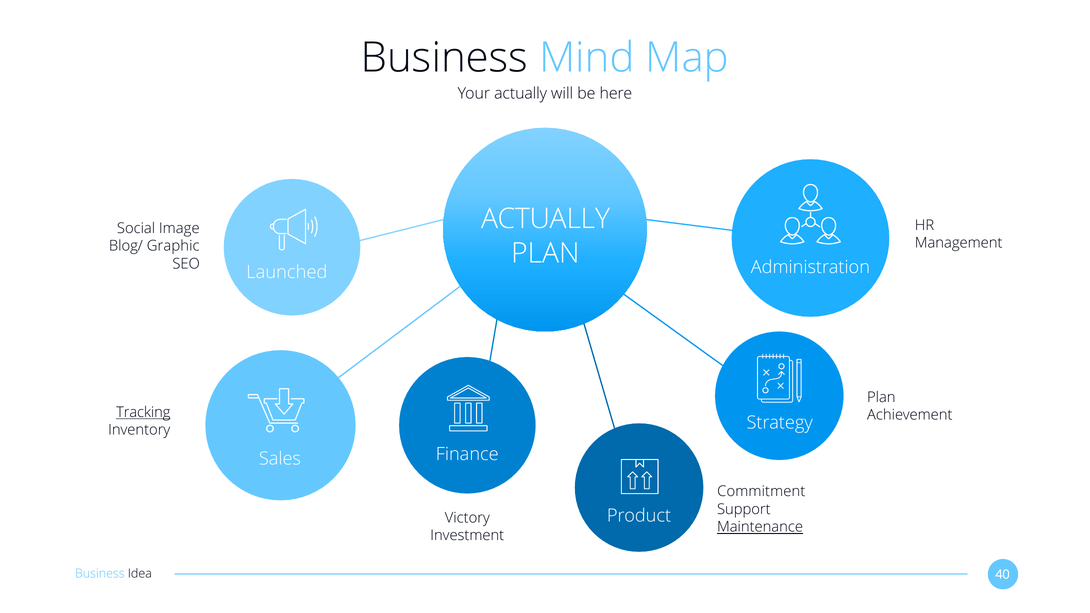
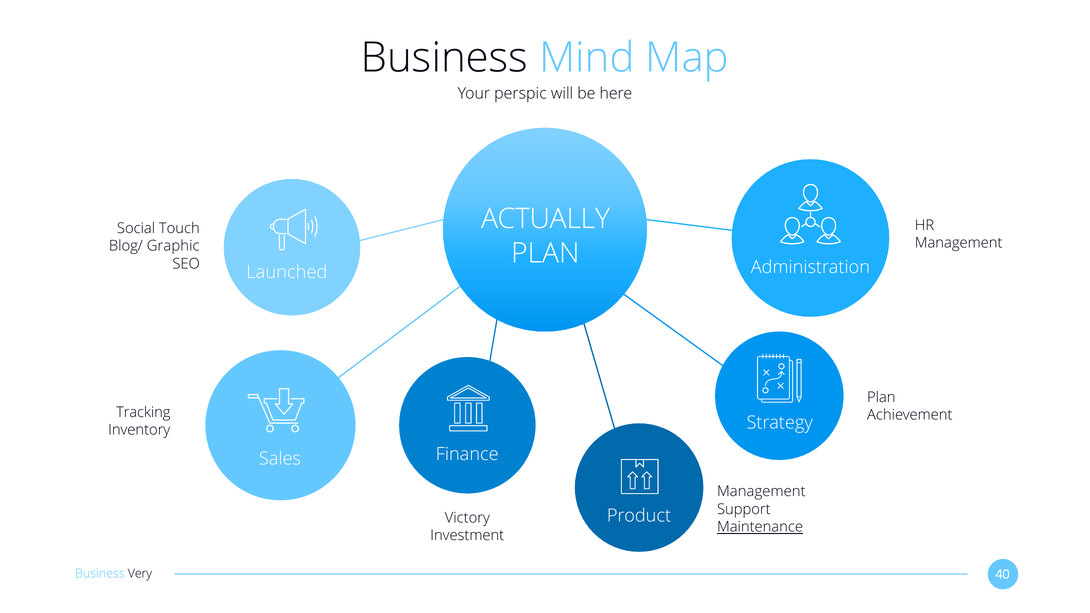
Your actually: actually -> perspic (520, 94)
Image: Image -> Touch (179, 228)
Tracking underline: present -> none (143, 412)
Commitment: Commitment -> Management (761, 492)
Idea: Idea -> Very (140, 574)
